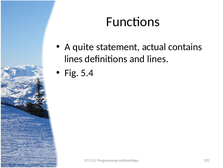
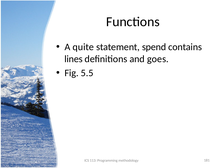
actual: actual -> spend (154, 47)
and lines: lines -> goes (158, 59)
5.4: 5.4 -> 5.5 (87, 73)
